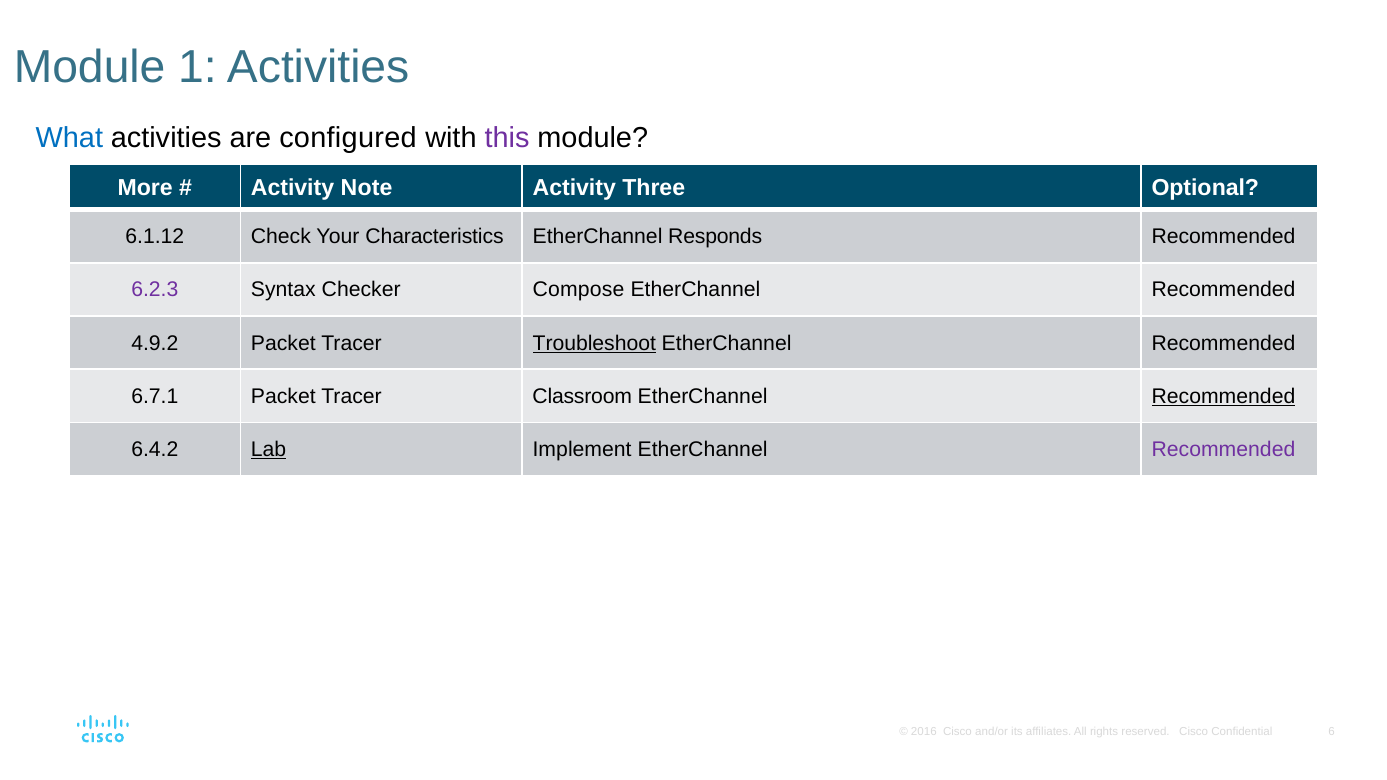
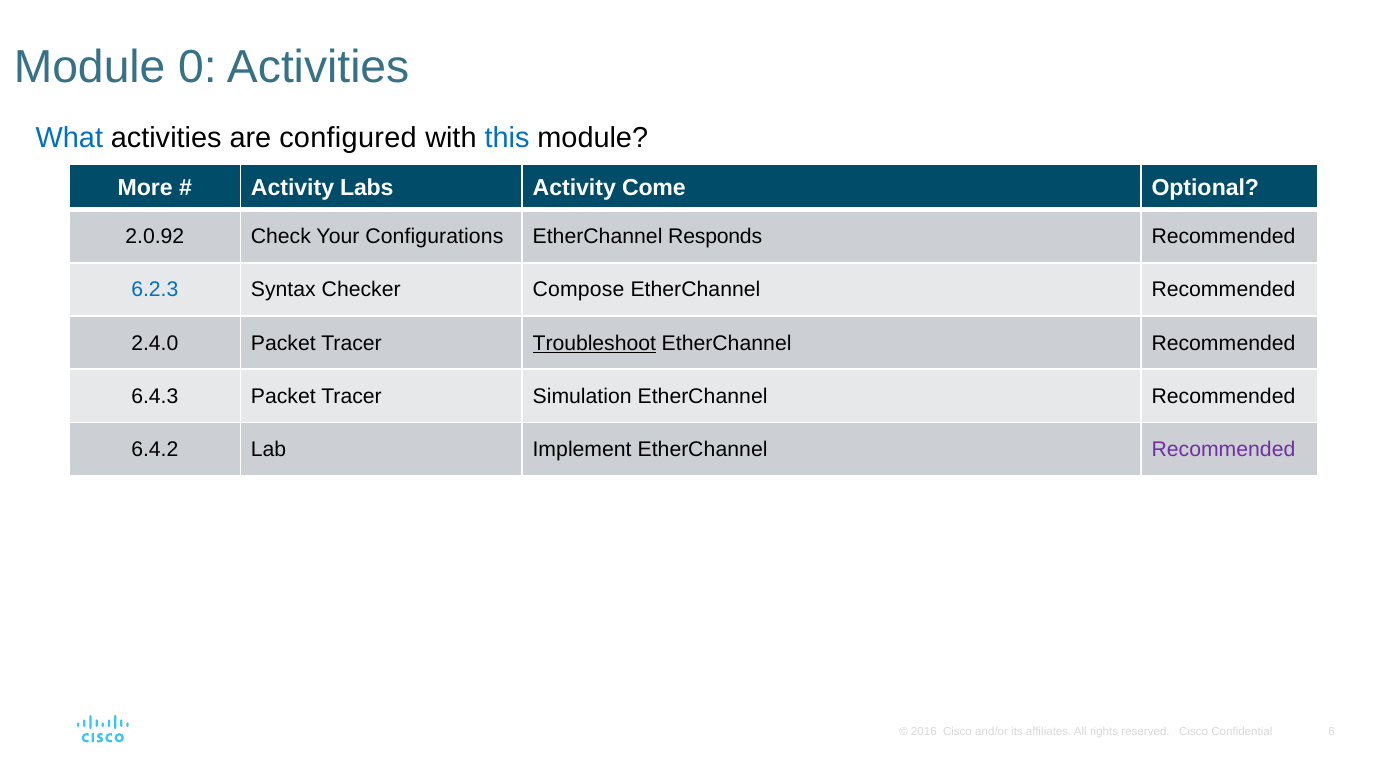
1: 1 -> 0 (197, 67)
this colour: purple -> blue (507, 138)
Note: Note -> Labs (367, 187)
Three: Three -> Come (654, 187)
6.1.12: 6.1.12 -> 2.0.92 (155, 237)
Characteristics: Characteristics -> Configurations (434, 237)
6.2.3 colour: purple -> blue (155, 290)
4.9.2: 4.9.2 -> 2.4.0 (155, 343)
6.7.1: 6.7.1 -> 6.4.3 (155, 396)
Classroom: Classroom -> Simulation (582, 396)
Recommended underline: present -> none (1223, 396)
Lab underline: present -> none (269, 450)
